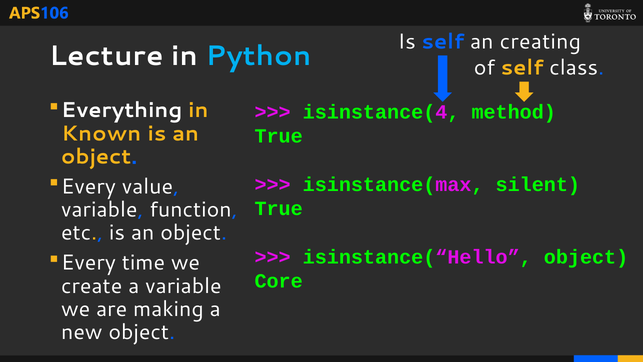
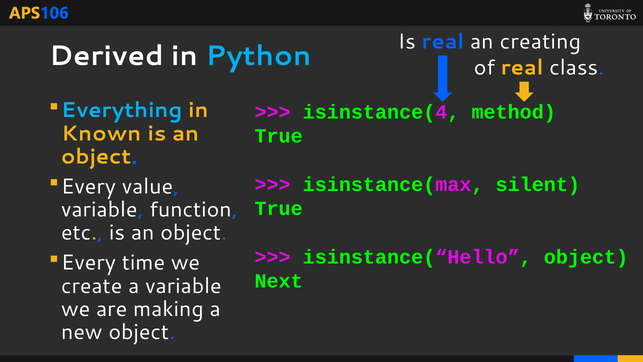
Is self: self -> real (443, 42)
Lecture: Lecture -> Derived (106, 56)
of self: self -> real (522, 67)
Everything colour: white -> light blue (122, 110)
Core: Core -> Next (279, 281)
